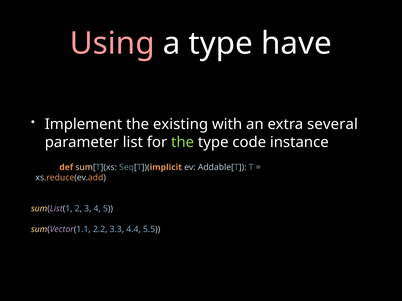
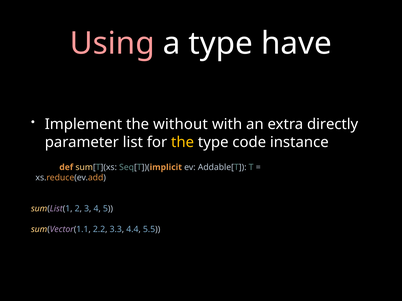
existing: existing -> without (180, 125)
several: several -> directly (333, 125)
the colour: light green -> yellow (183, 143)
